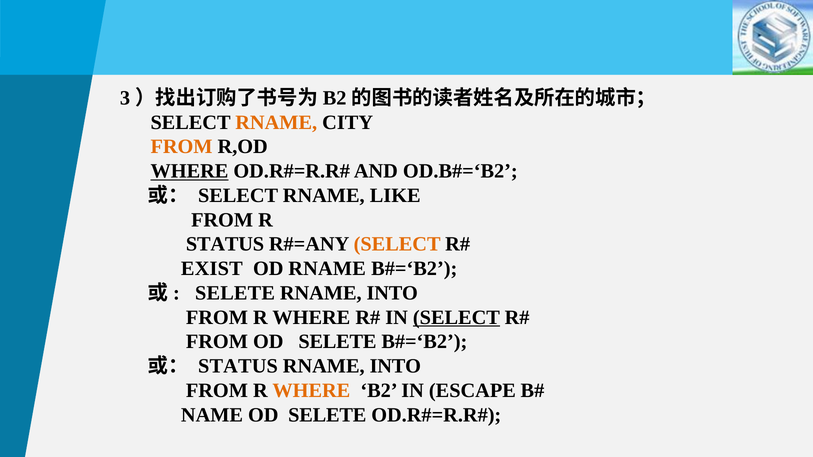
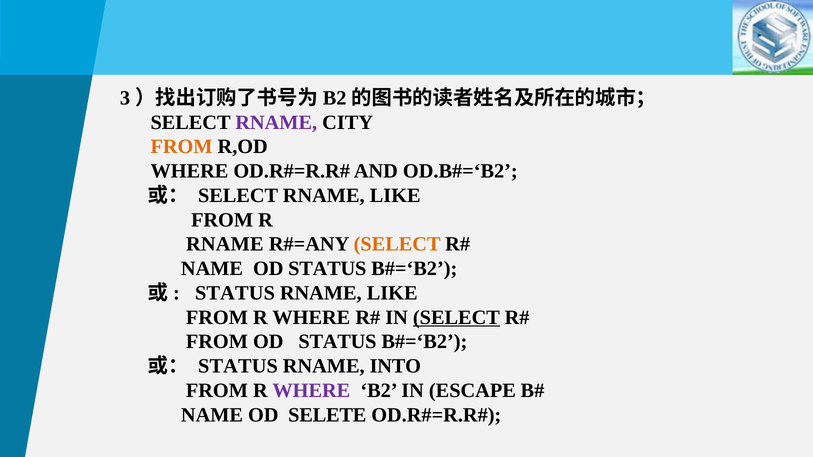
RNAME colour: orange -> purple (276, 123)
WHERE underline: present -> none (189, 171)
STATUS: STATUS -> RNAME (225, 244)
EXIST: EXIST -> NAME (212, 269)
RNAME: RNAME -> STATUS (327, 269)
SELETE: SELETE -> STATUS (235, 293)
INTO: INTO -> LIKE (392, 293)
FROM OD SELETE: SELETE -> STATUS (337, 342)
WHERE colour: orange -> purple (311, 391)
